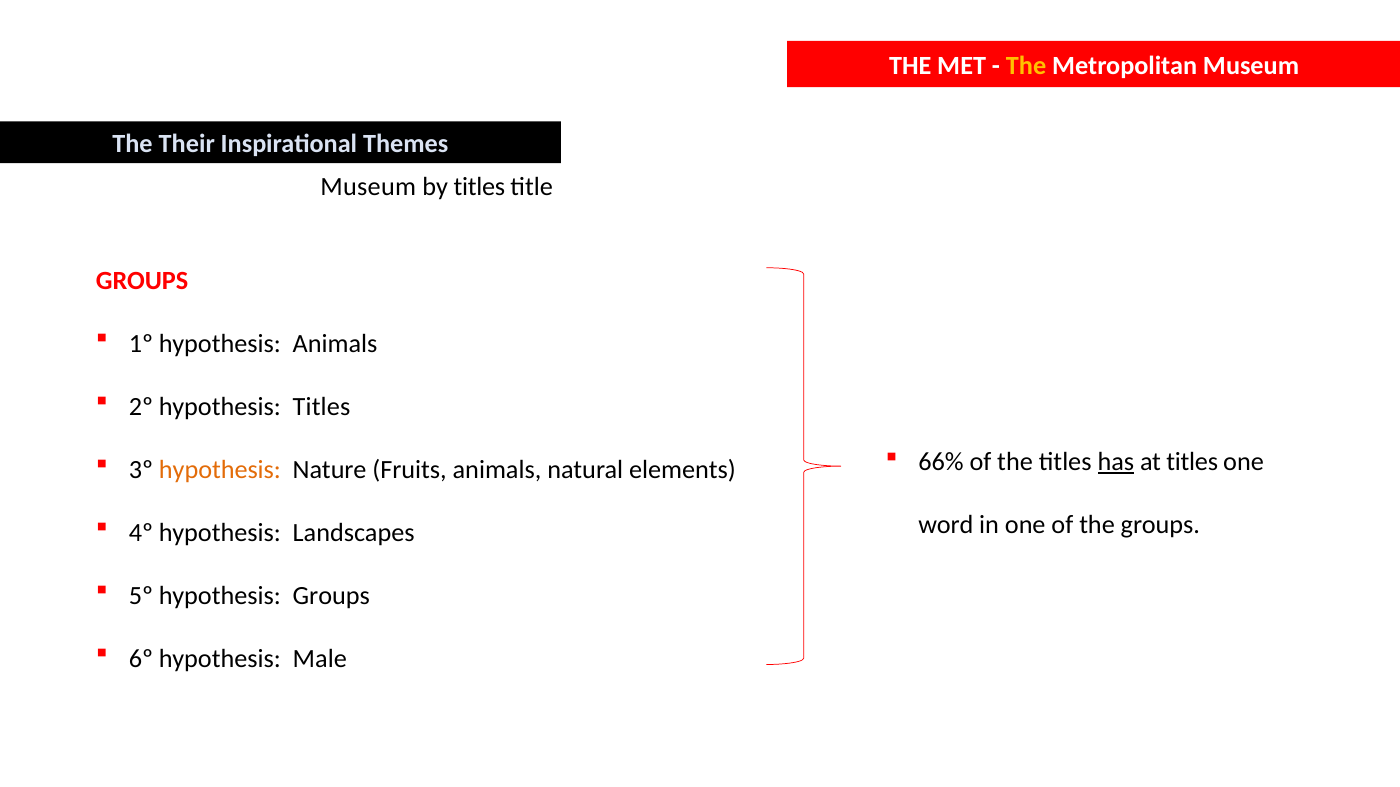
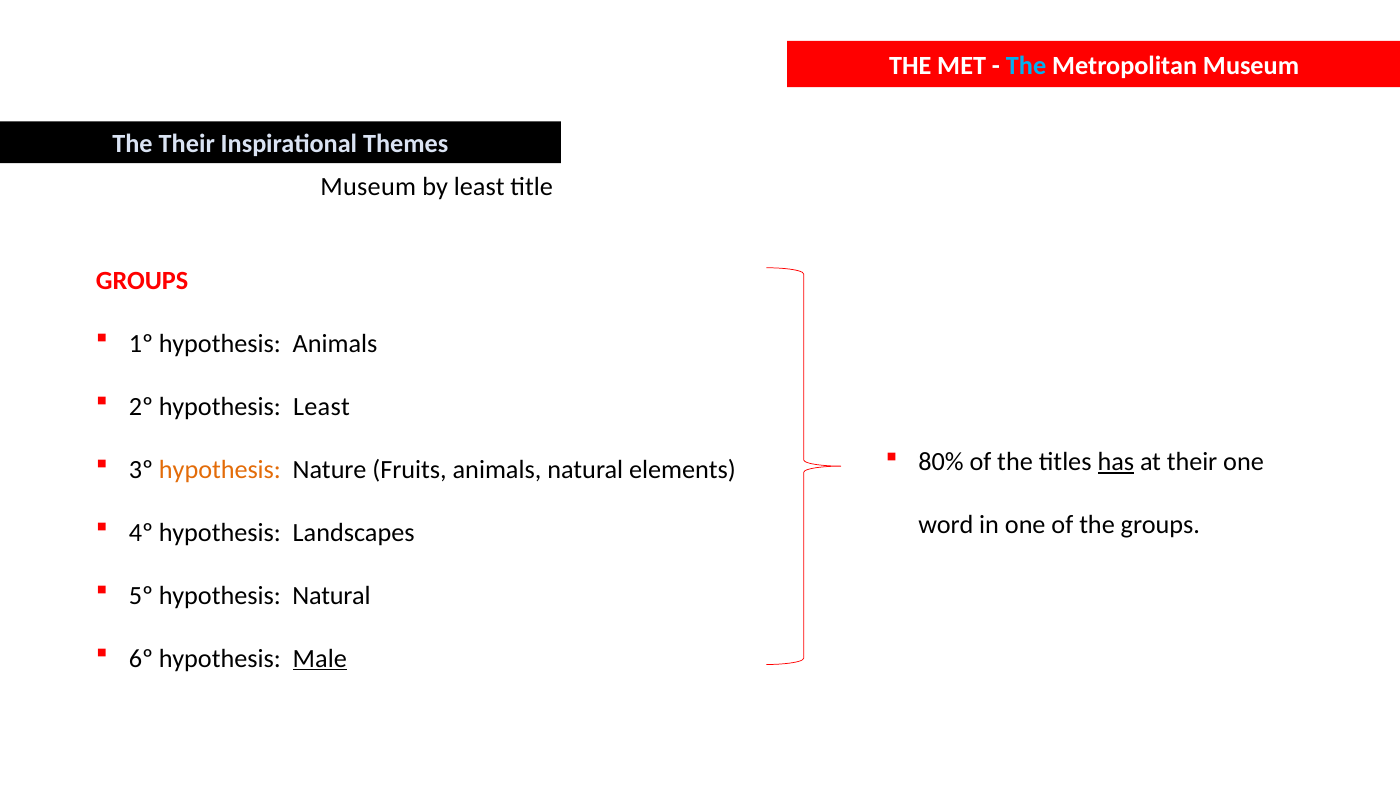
The colour: yellow -> light blue (1026, 66)
by titles: titles -> least (479, 187)
hypothesis Titles: Titles -> Least (321, 407)
66%: 66% -> 80% (941, 462)
at titles: titles -> their (1192, 462)
hypothesis Groups: Groups -> Natural (331, 596)
Male underline: none -> present (320, 659)
